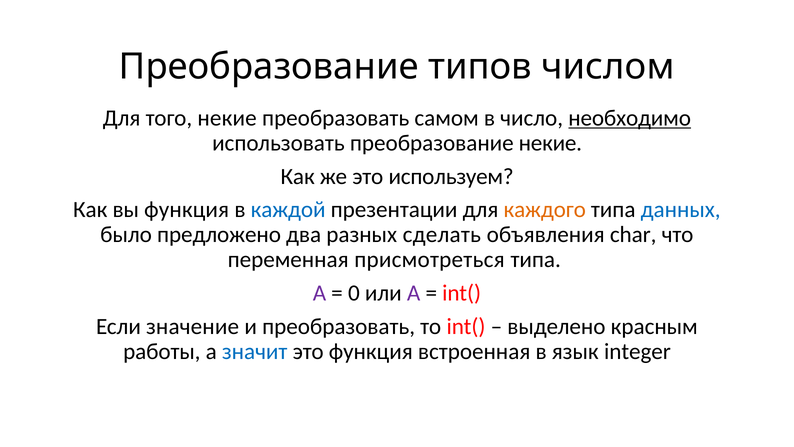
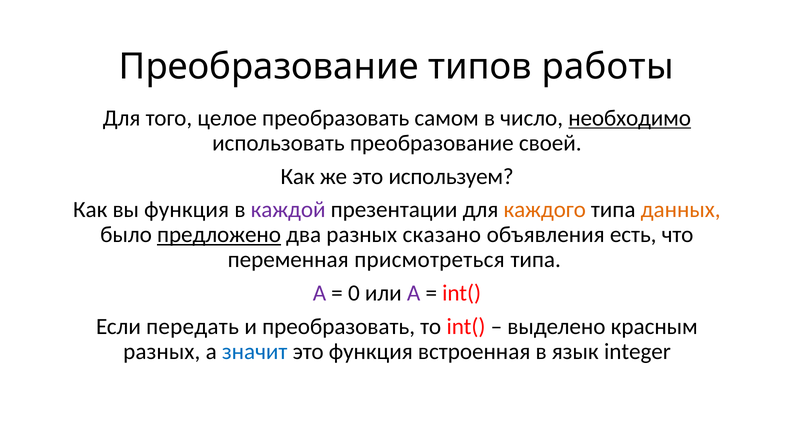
числом: числом -> работы (608, 67)
того некие: некие -> целое (227, 118)
преобразование некие: некие -> своей (550, 143)
каждой colour: blue -> purple (288, 210)
данных colour: blue -> orange (681, 210)
предложено underline: none -> present (219, 235)
сделать: сделать -> сказано (442, 235)
char: char -> есть (633, 235)
значение: значение -> передать (193, 326)
работы: работы -> разных (162, 351)
